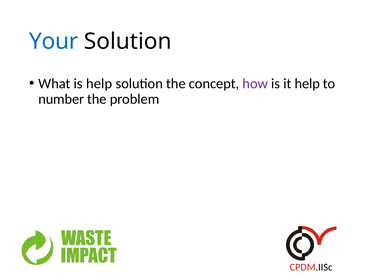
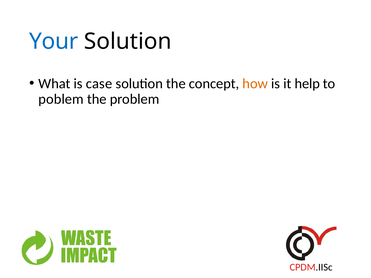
is help: help -> case (99, 84)
how colour: purple -> orange (255, 84)
number: number -> poblem (61, 99)
